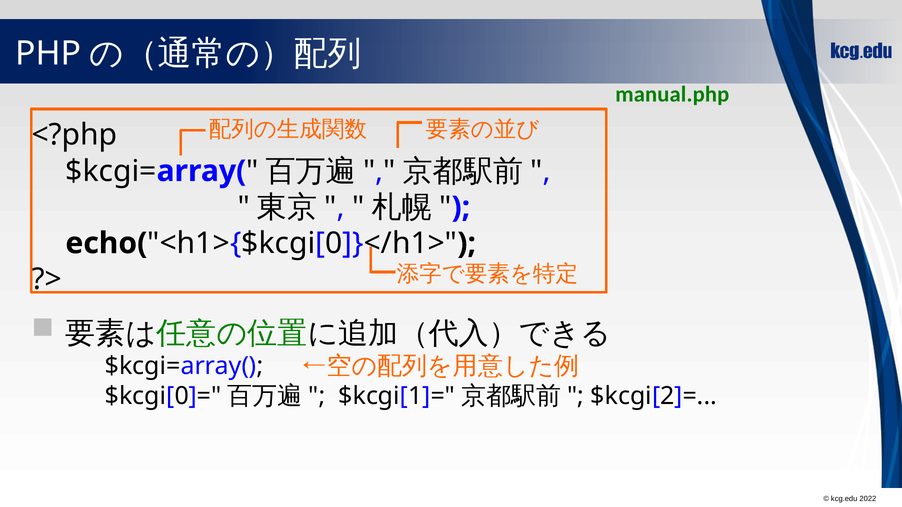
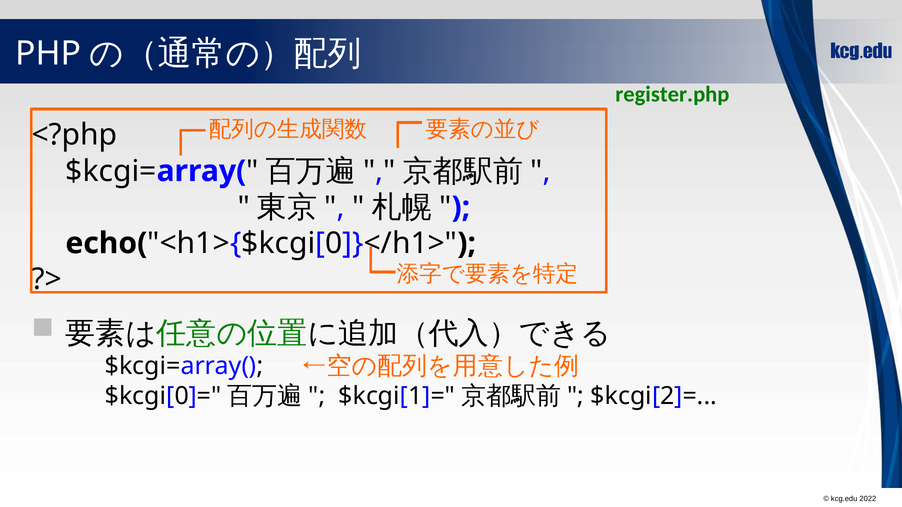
manual.php: manual.php -> register.php (672, 94)
